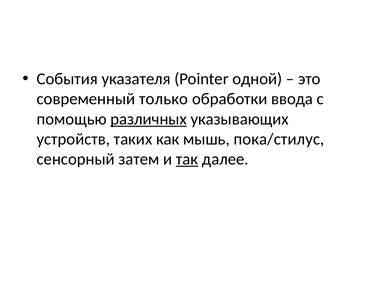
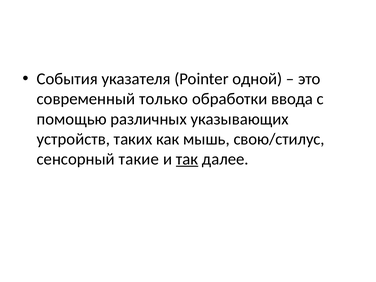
различных underline: present -> none (149, 119)
пока/стилус: пока/стилус -> свою/стилус (279, 139)
затем: затем -> такие (139, 159)
